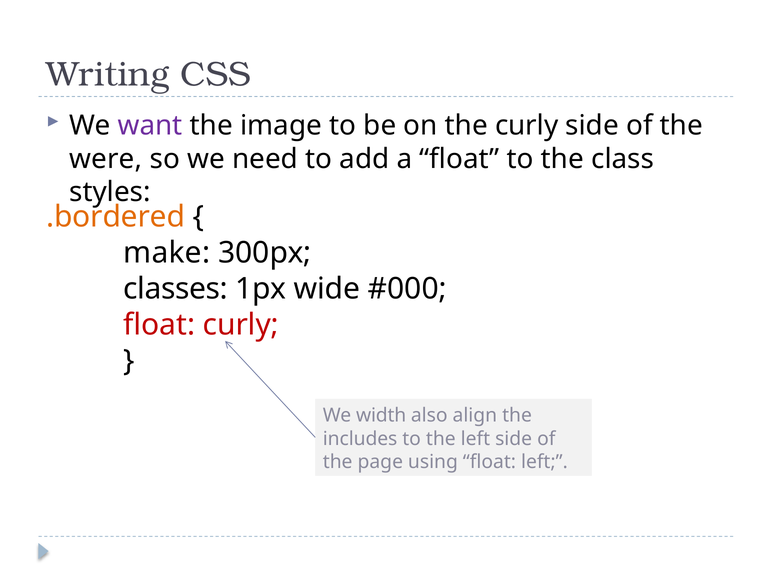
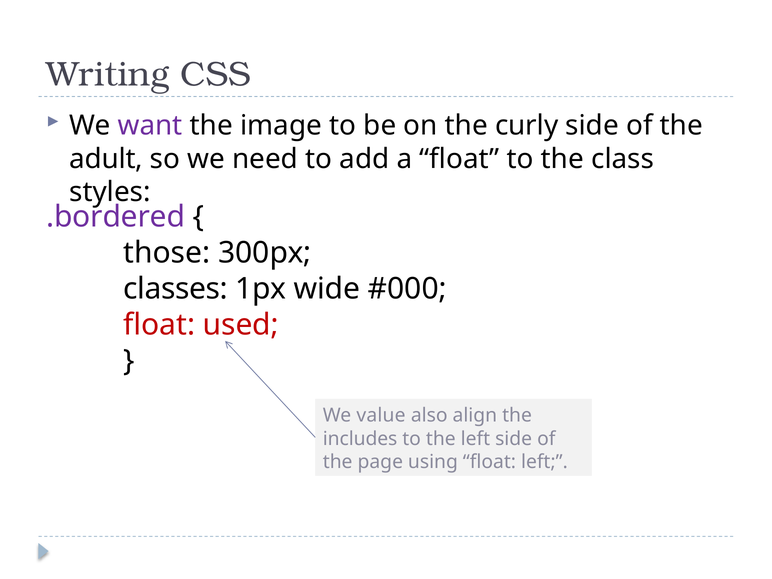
were: were -> adult (106, 159)
.bordered colour: orange -> purple (116, 217)
make: make -> those (167, 253)
float curly: curly -> used (241, 325)
width: width -> value (381, 416)
